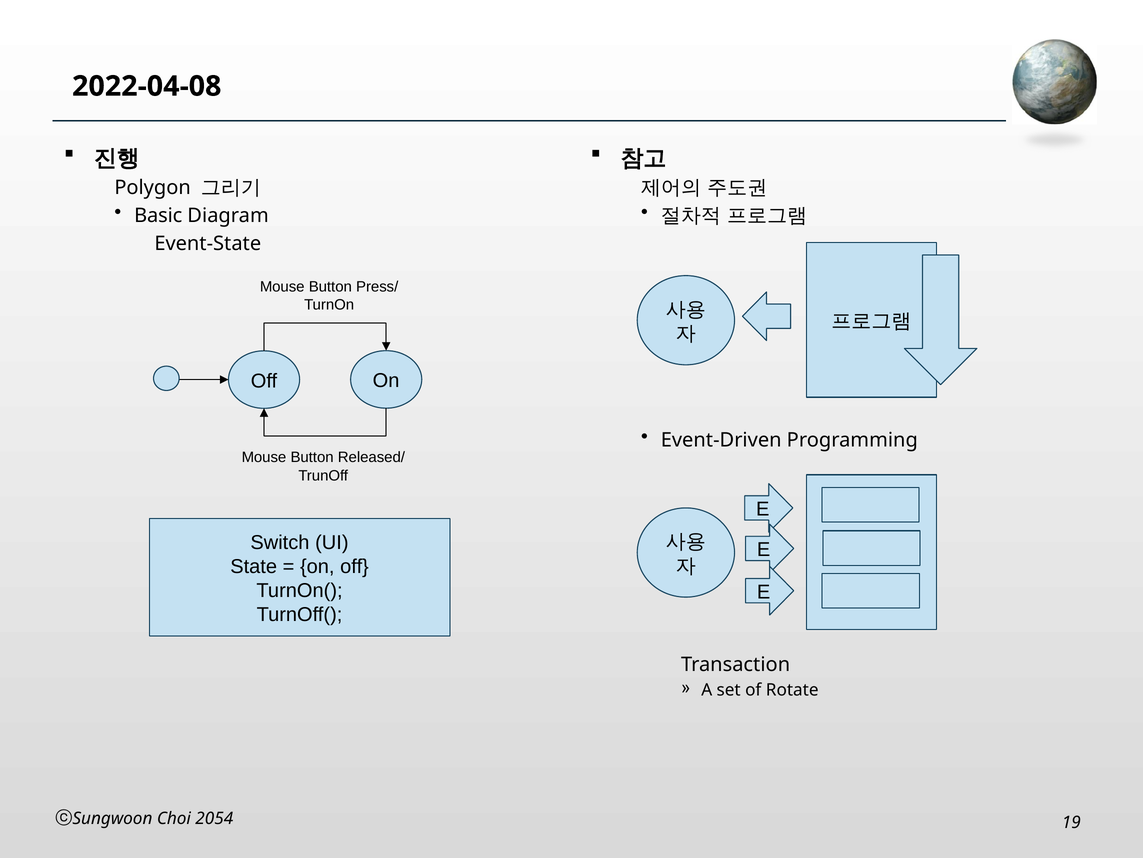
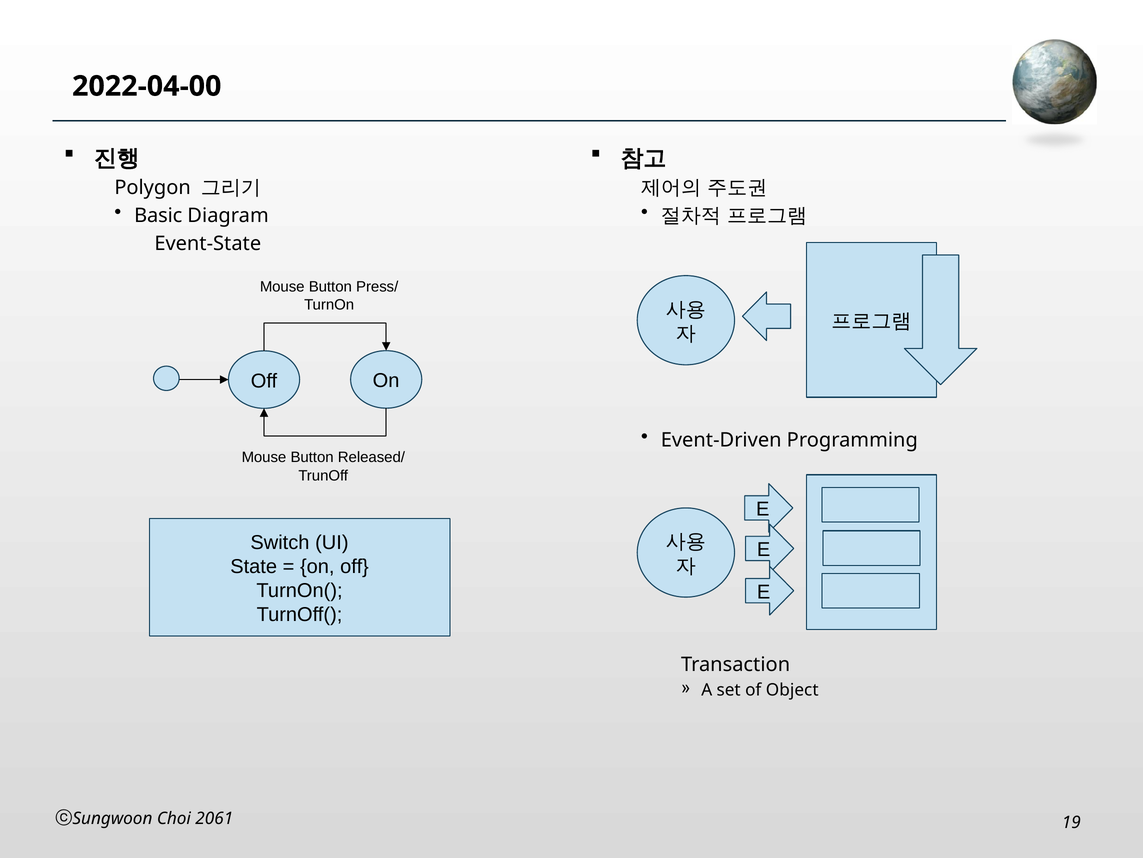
2022-04-08: 2022-04-08 -> 2022-04-00 (147, 86)
Rotate: Rotate -> Object (792, 690)
2054: 2054 -> 2061 (214, 818)
